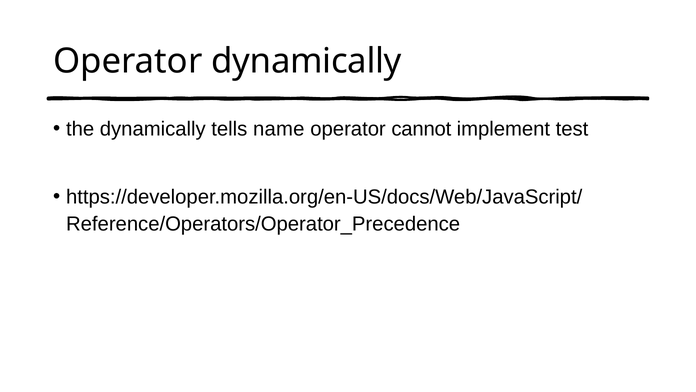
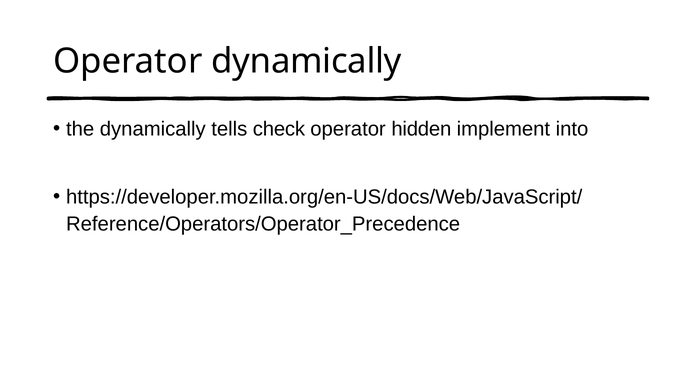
name: name -> check (279, 129)
cannot: cannot -> hidden (421, 129)
test: test -> into (572, 129)
